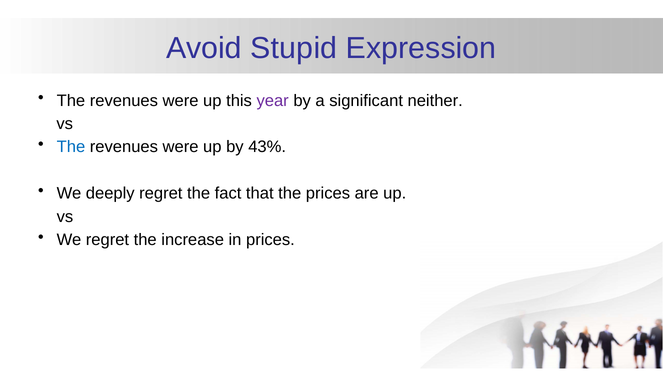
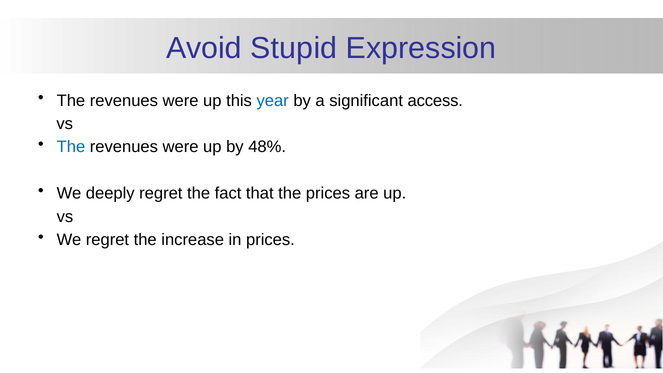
year colour: purple -> blue (273, 101)
neither: neither -> access (435, 101)
43%: 43% -> 48% (267, 147)
